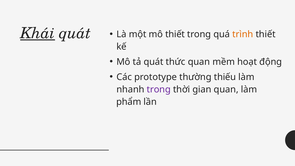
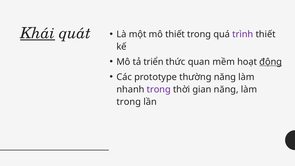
trình colour: orange -> purple (243, 34)
tả quát: quát -> triển (154, 62)
động underline: none -> present (271, 62)
thường thiếu: thiếu -> năng (225, 77)
gian quan: quan -> năng (226, 89)
phẩm: phẩm -> trong (129, 102)
